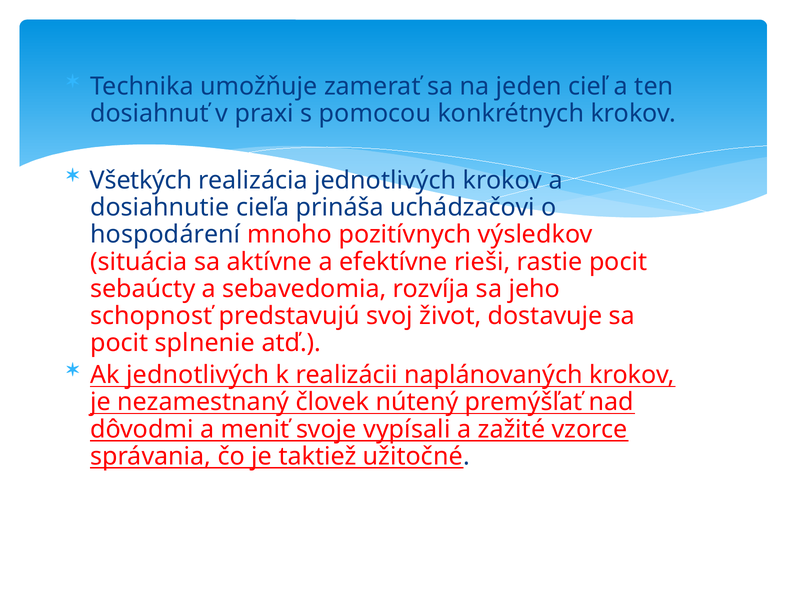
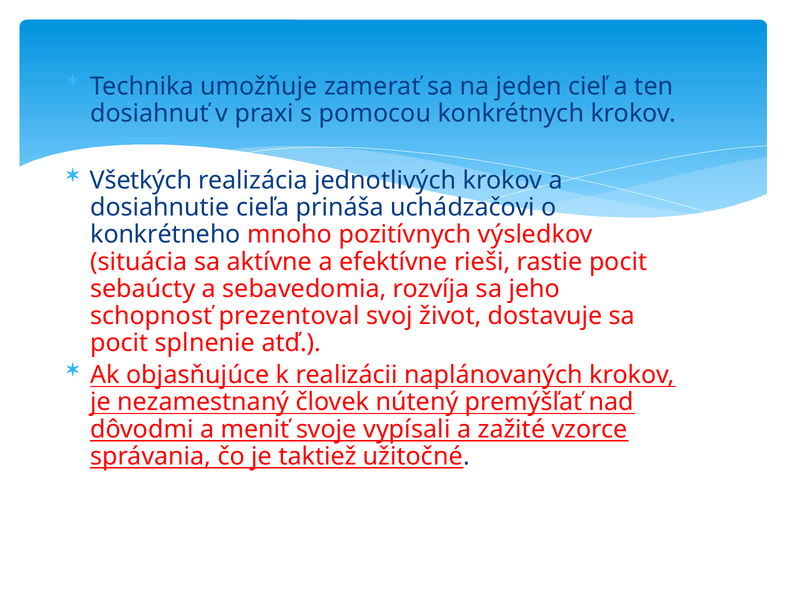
hospodárení: hospodárení -> konkrétneho (165, 234)
predstavujú: predstavujú -> prezentoval (289, 316)
Ak jednotlivých: jednotlivých -> objasňujúce (198, 375)
